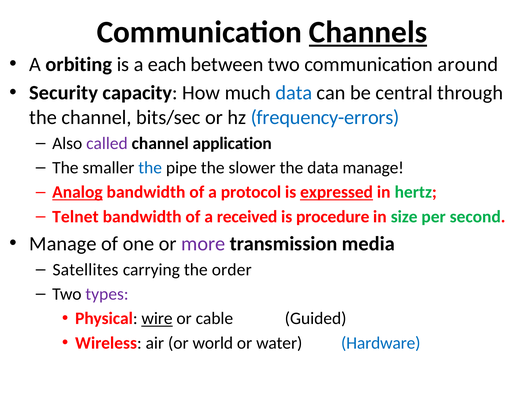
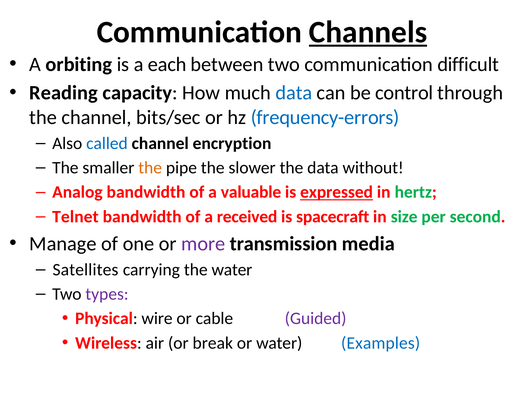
around: around -> difficult (468, 64)
Security: Security -> Reading (64, 93)
central: central -> control (404, 93)
called colour: purple -> blue (107, 143)
application: application -> encryption (232, 143)
the colour: blue -> orange (150, 168)
data manage: manage -> without (373, 168)
Analog underline: present -> none (77, 192)
protocol: protocol -> valuable (251, 192)
procedure: procedure -> spacecraft (333, 217)
the order: order -> water (232, 270)
wire underline: present -> none (157, 319)
Guided colour: black -> purple (316, 319)
world: world -> break (213, 343)
Hardware: Hardware -> Examples (381, 343)
